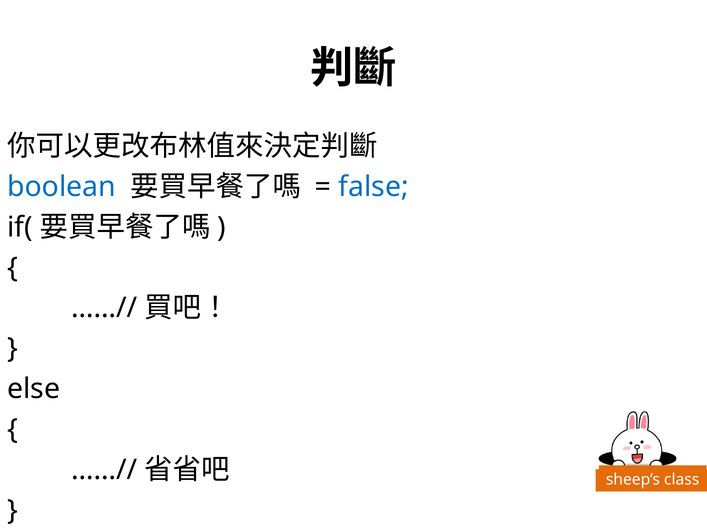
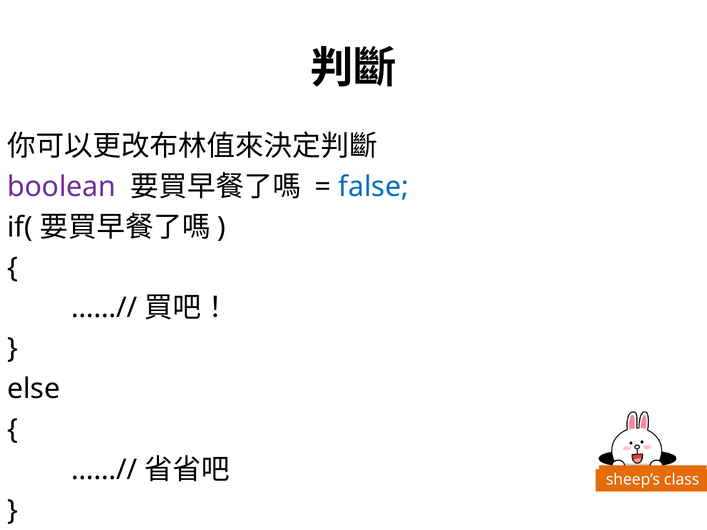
boolean colour: blue -> purple (62, 187)
